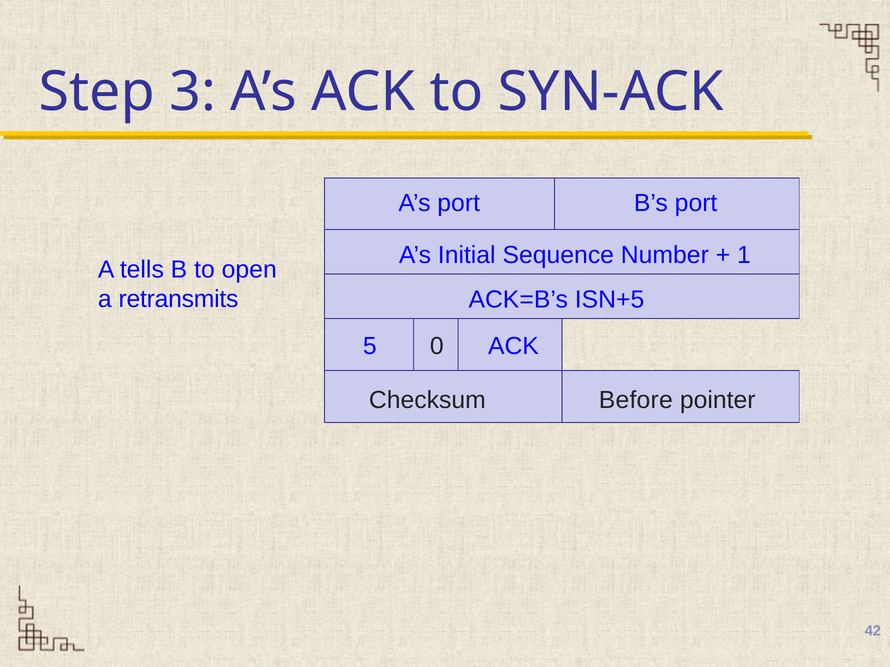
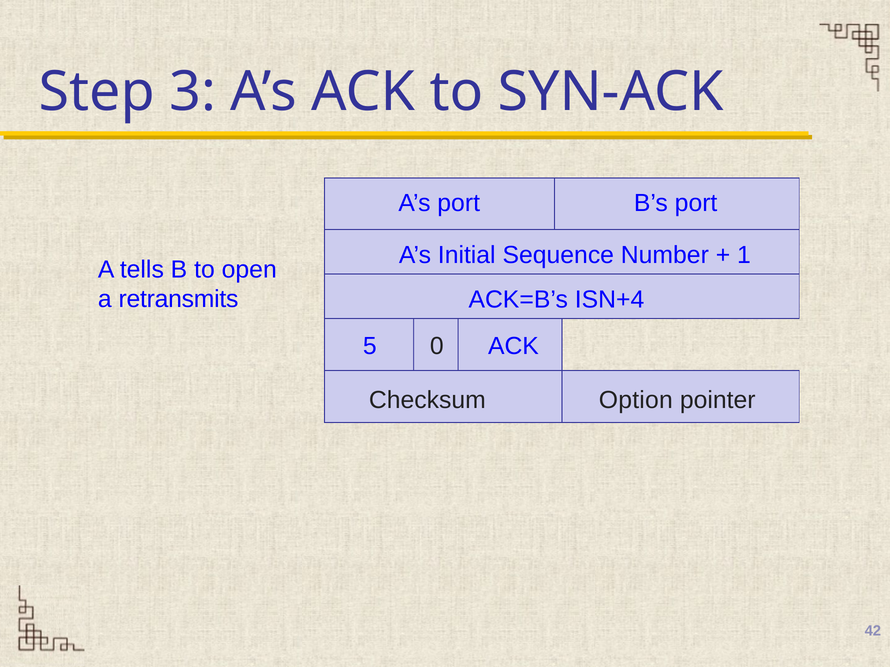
ISN+5: ISN+5 -> ISN+4 (610, 300)
Before: Before -> Option (636, 400)
